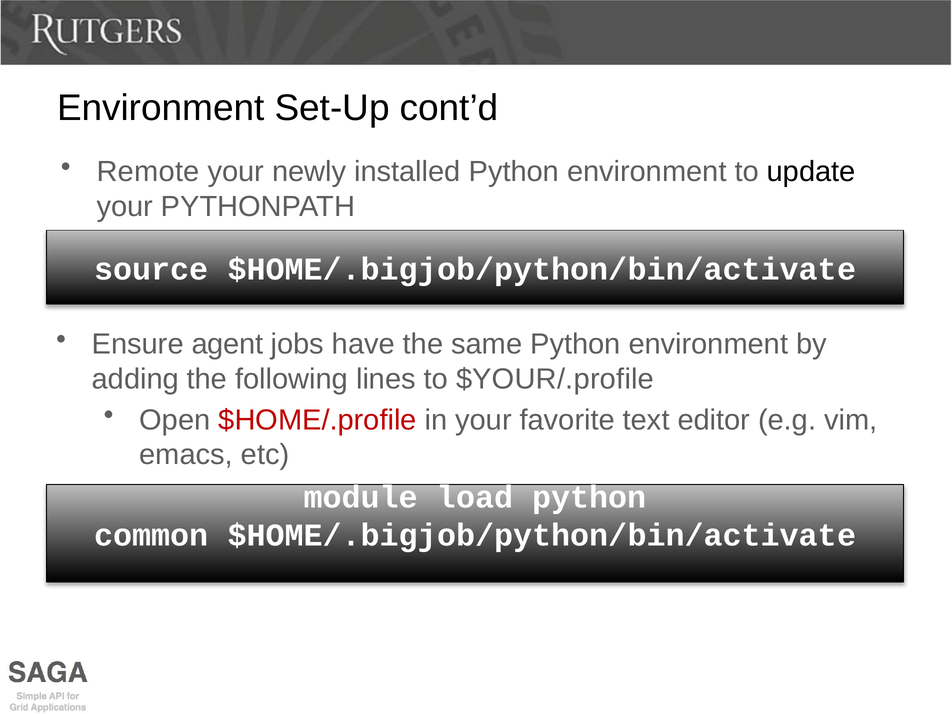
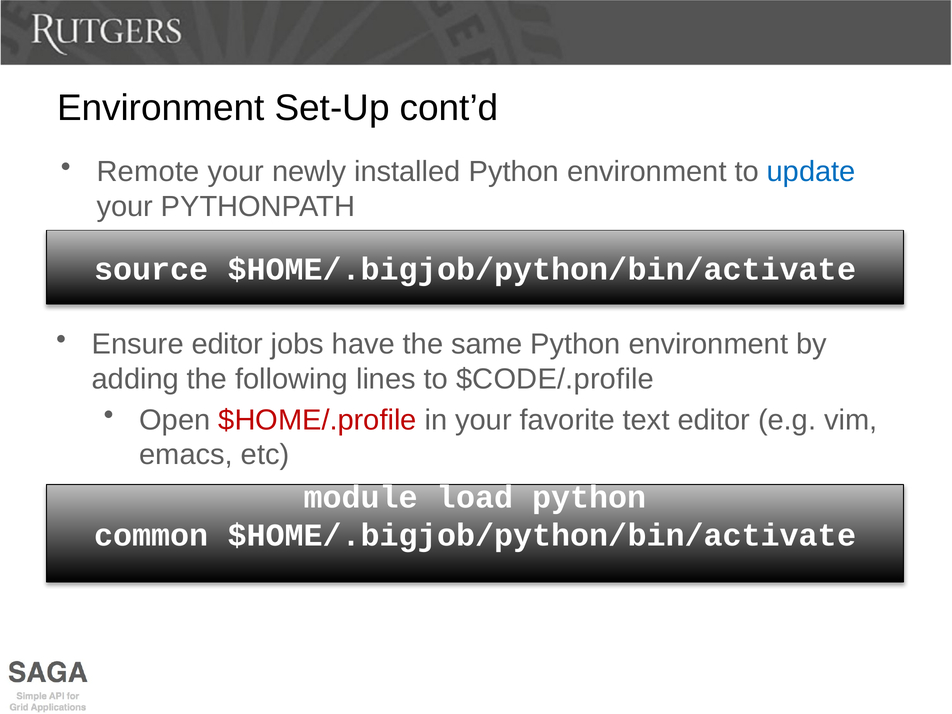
update colour: black -> blue (811, 172)
Ensure agent: agent -> editor (227, 344)
$YOUR/.profile: $YOUR/.profile -> $CODE/.profile (555, 379)
